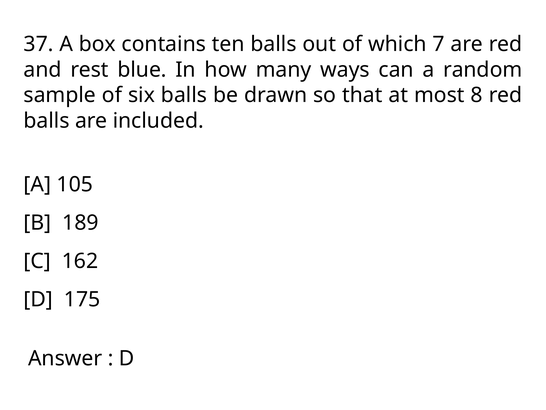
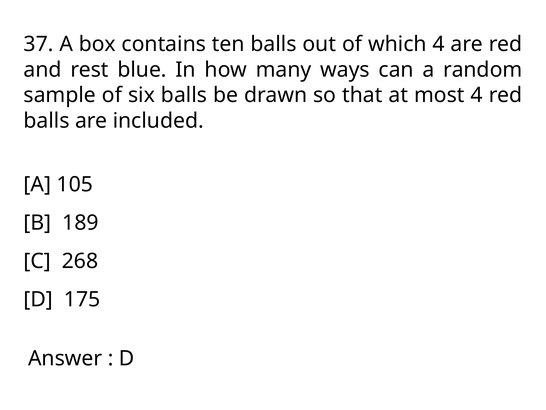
which 7: 7 -> 4 (439, 44)
most 8: 8 -> 4 (477, 95)
162: 162 -> 268 (80, 261)
